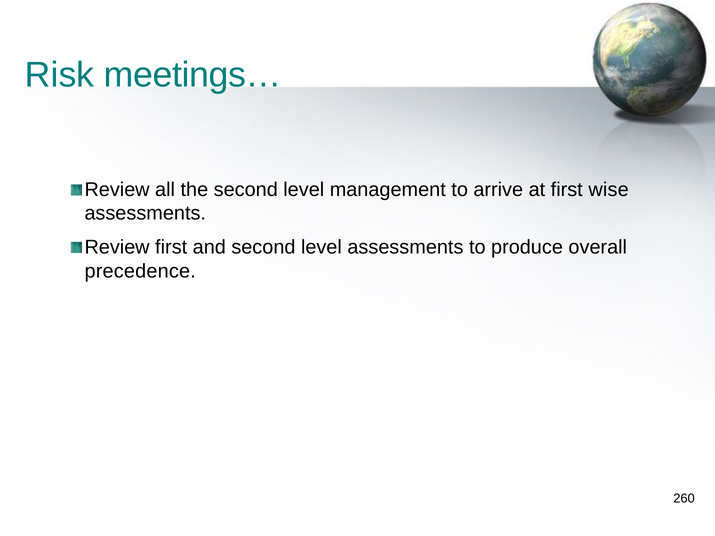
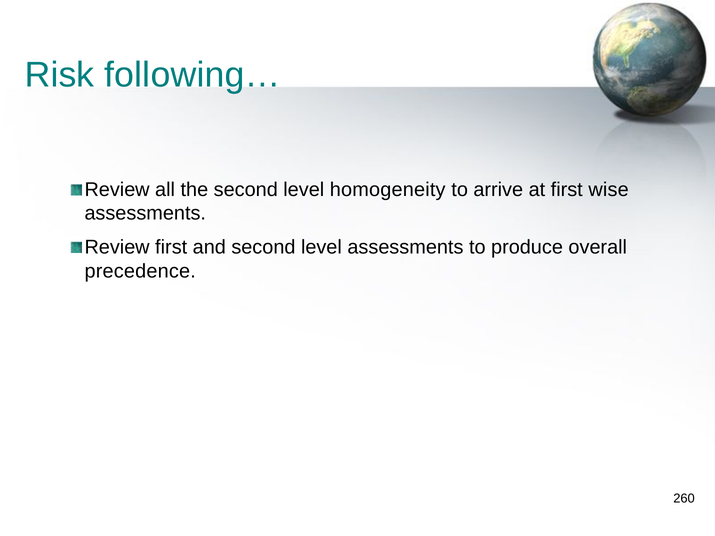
meetings…: meetings… -> following… (192, 75)
management: management -> homogeneity (388, 190)
